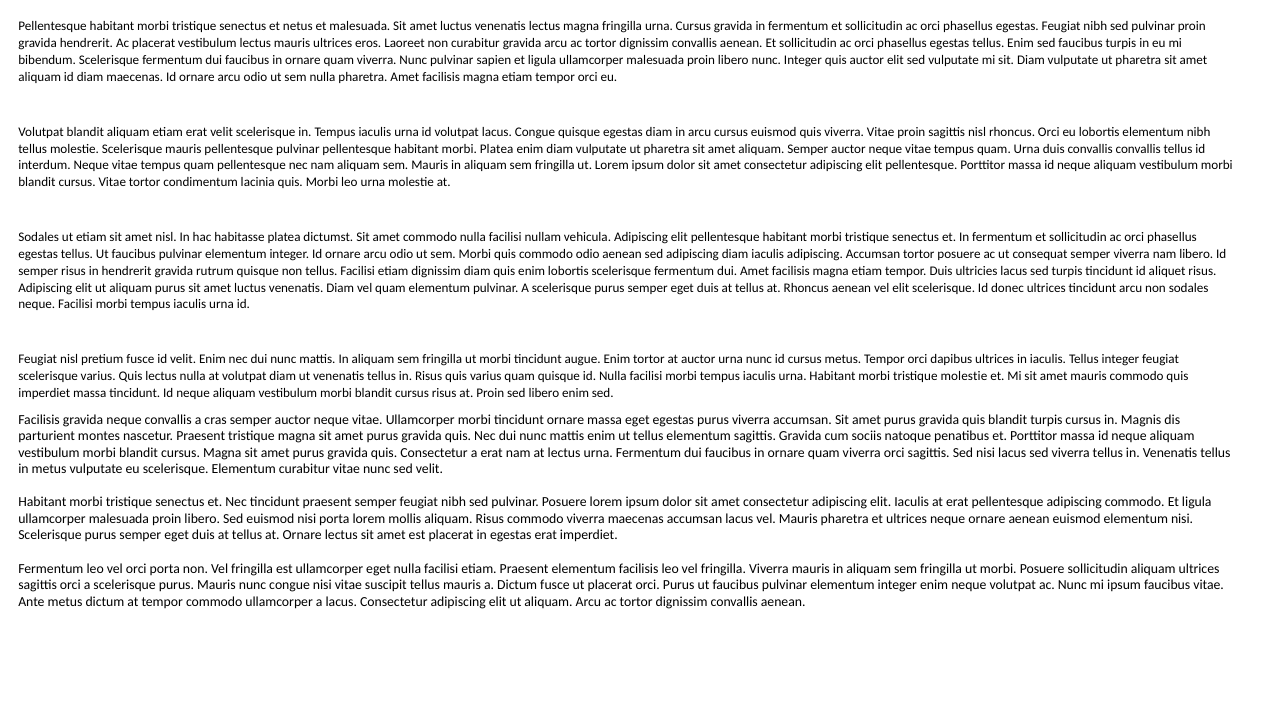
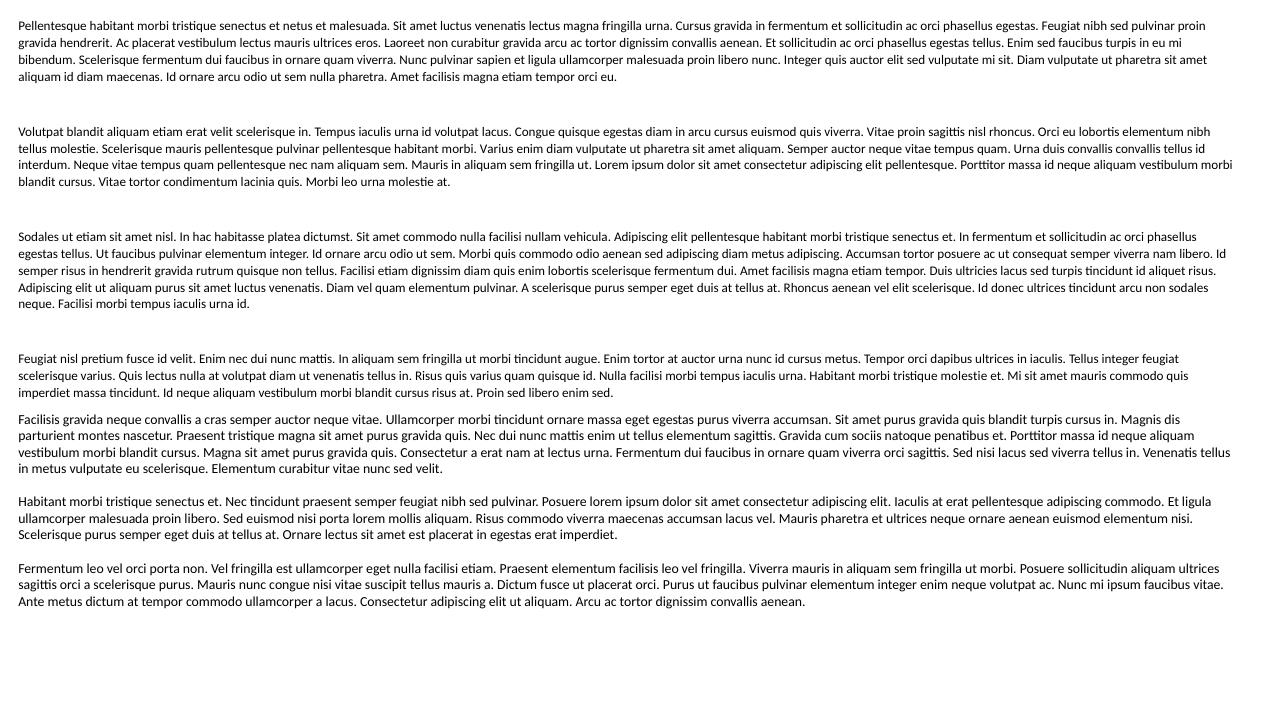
morbi Platea: Platea -> Varius (497, 149)
diam iaculis: iaculis -> metus (768, 254)
